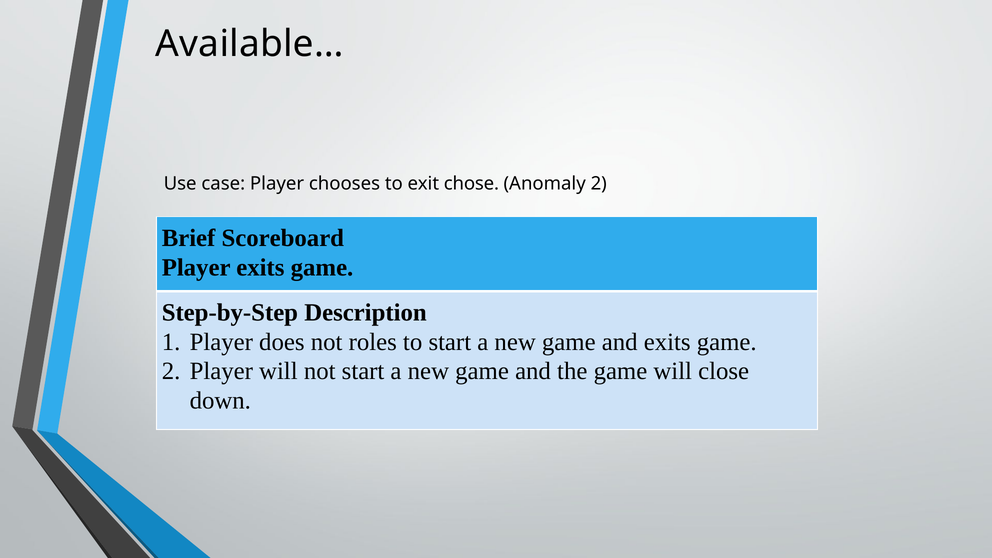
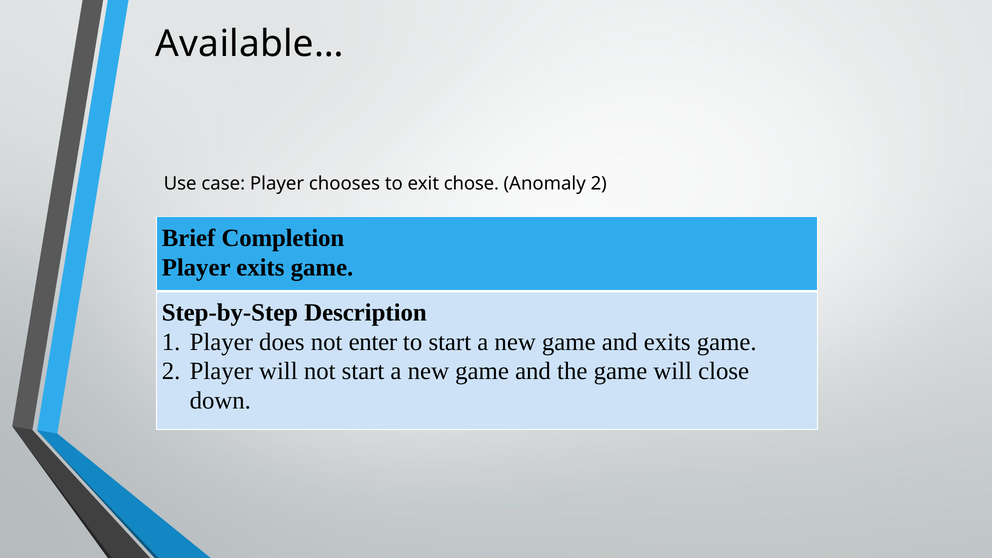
Scoreboard: Scoreboard -> Completion (283, 238)
roles: roles -> enter (373, 342)
